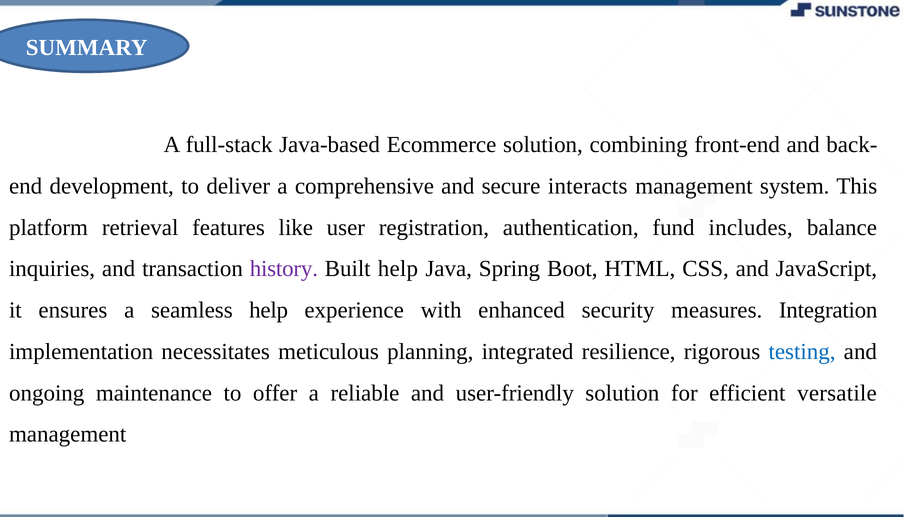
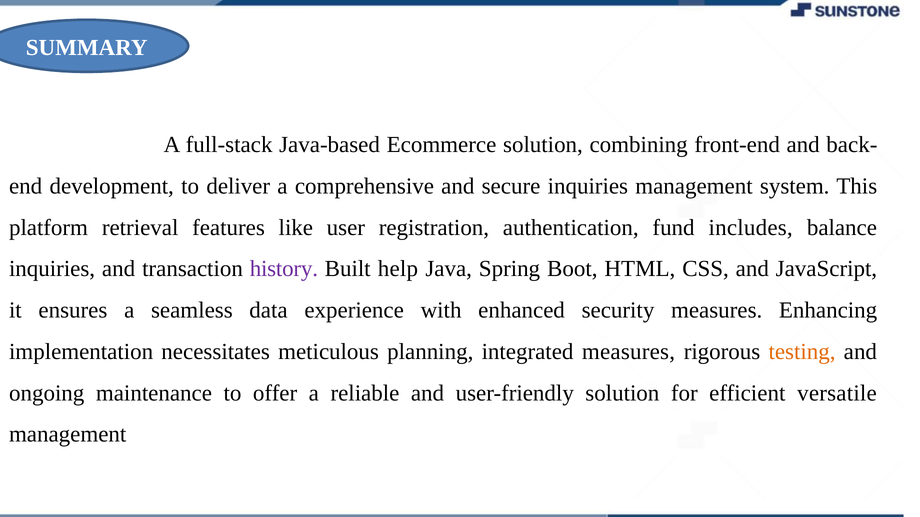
secure interacts: interacts -> inquiries (588, 186)
seamless help: help -> data (268, 311)
Integration: Integration -> Enhancing (828, 311)
integrated resilience: resilience -> measures (629, 352)
testing colour: blue -> orange (802, 352)
